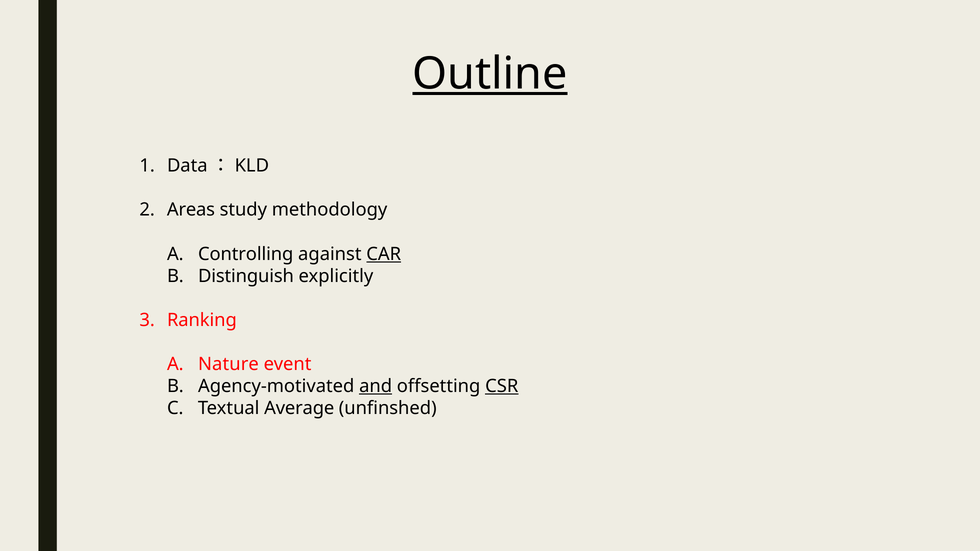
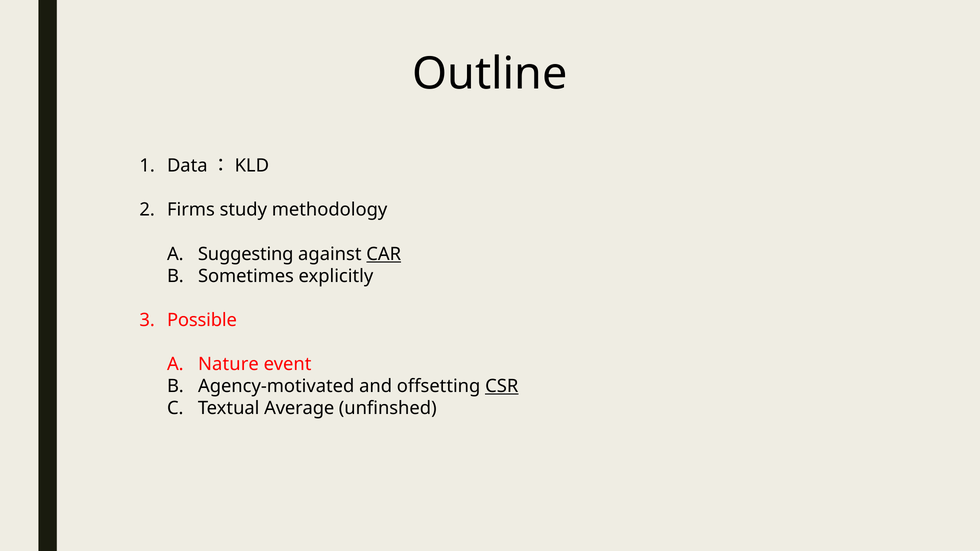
Outline underline: present -> none (490, 74)
Areas: Areas -> Firms (191, 210)
Controlling: Controlling -> Suggesting (246, 254)
Distinguish: Distinguish -> Sometimes (246, 276)
Ranking: Ranking -> Possible (202, 320)
and underline: present -> none (376, 386)
